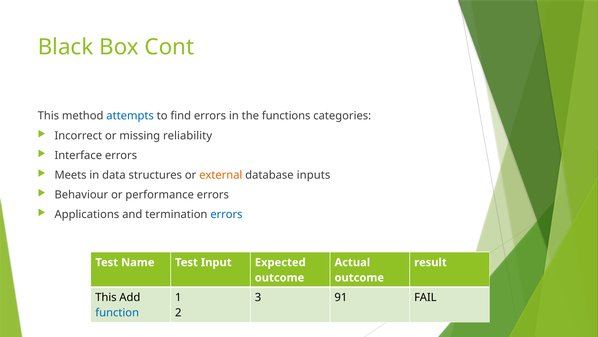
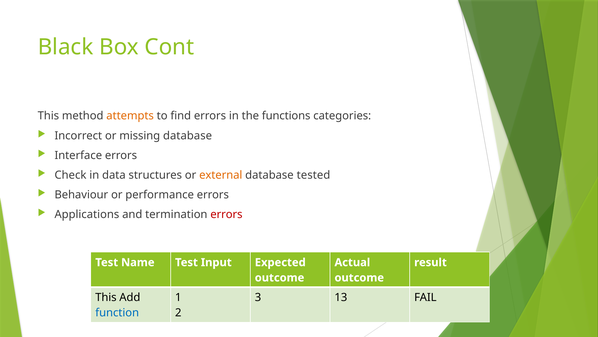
attempts colour: blue -> orange (130, 116)
missing reliability: reliability -> database (188, 135)
Meets: Meets -> Check (70, 175)
inputs: inputs -> tested (314, 175)
errors colour: blue -> red (226, 214)
91: 91 -> 13 (341, 297)
